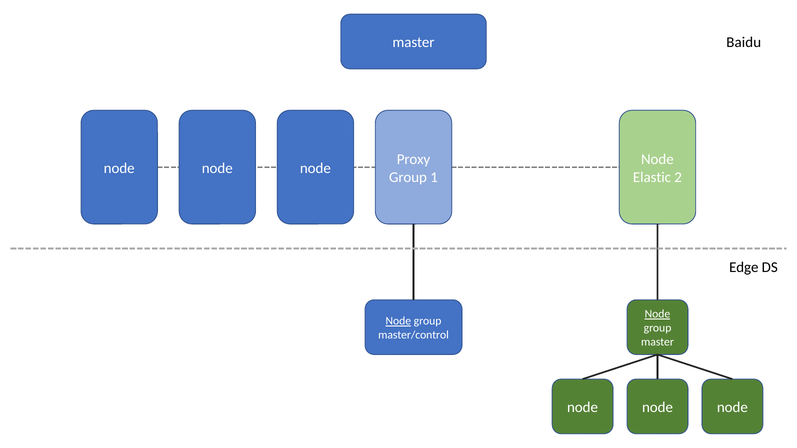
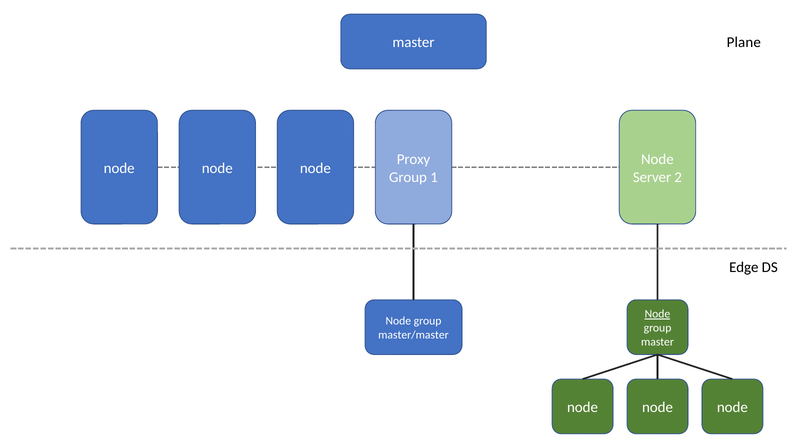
Baidu: Baidu -> Plane (744, 42)
Elastic: Elastic -> Server (652, 177)
Node underline: present -> none (398, 321)
master/control: master/control -> master/master (413, 335)
